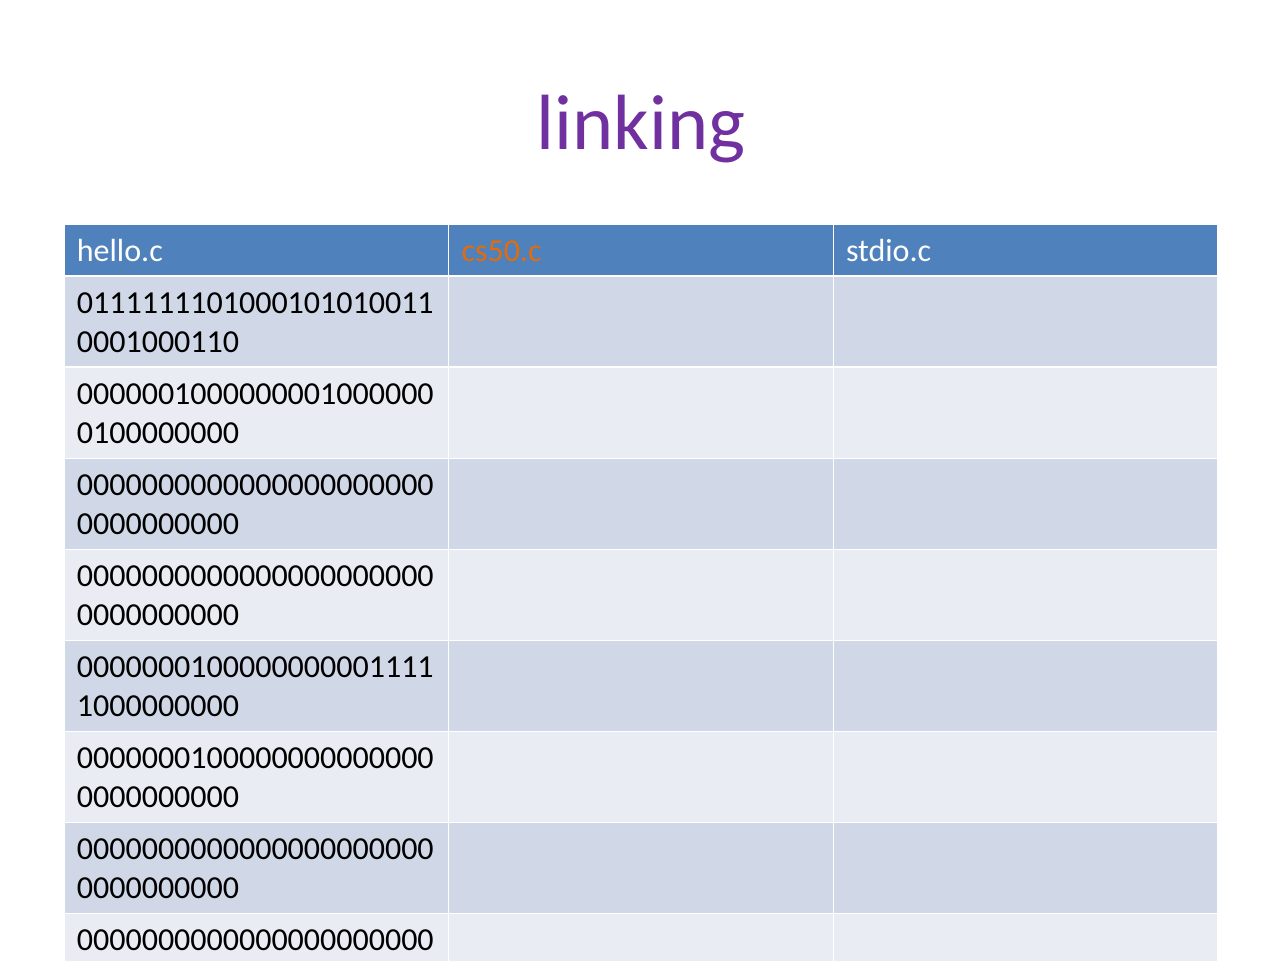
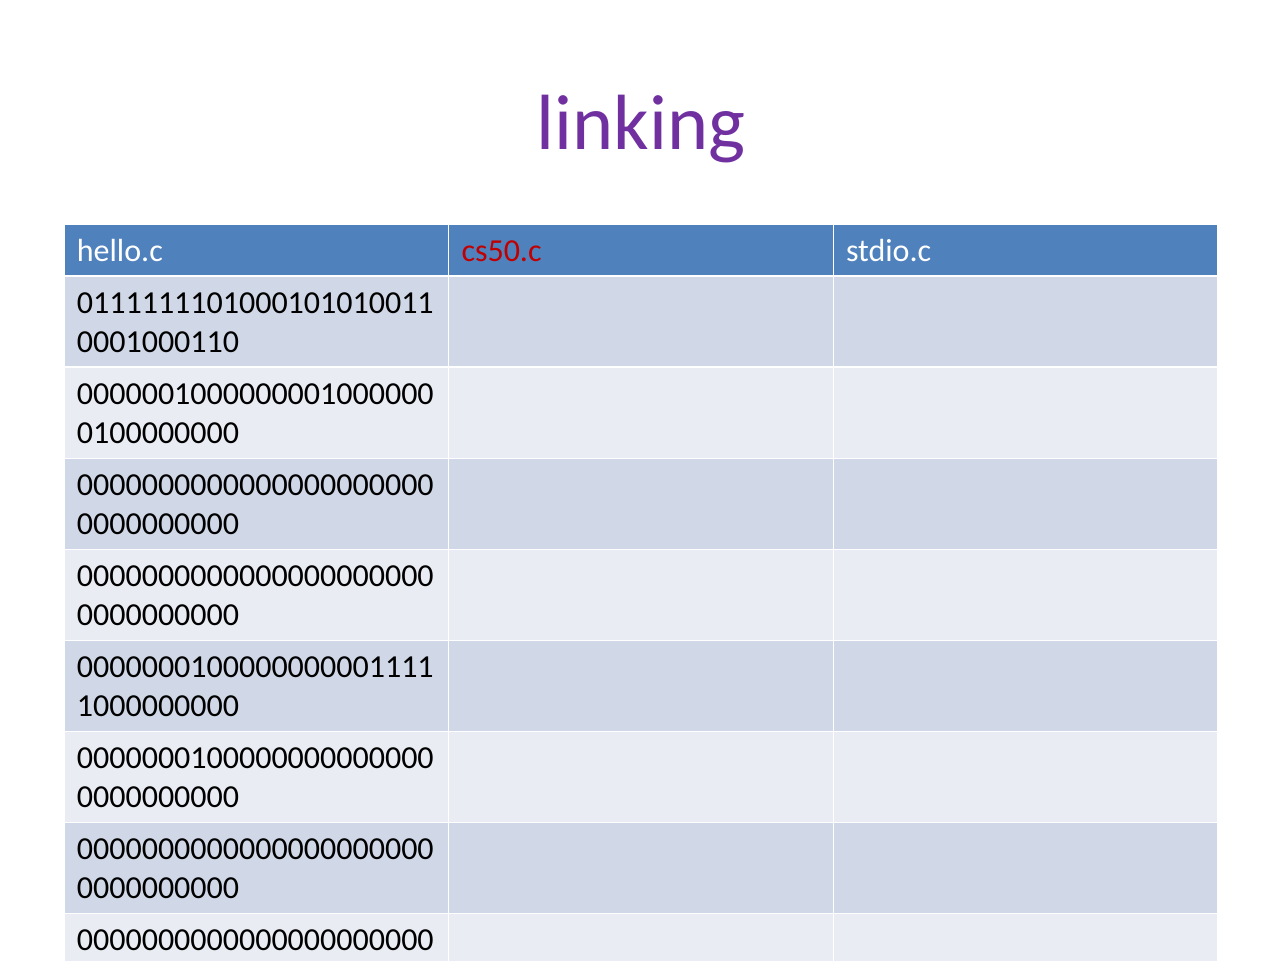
cs50.c colour: orange -> red (502, 251)
